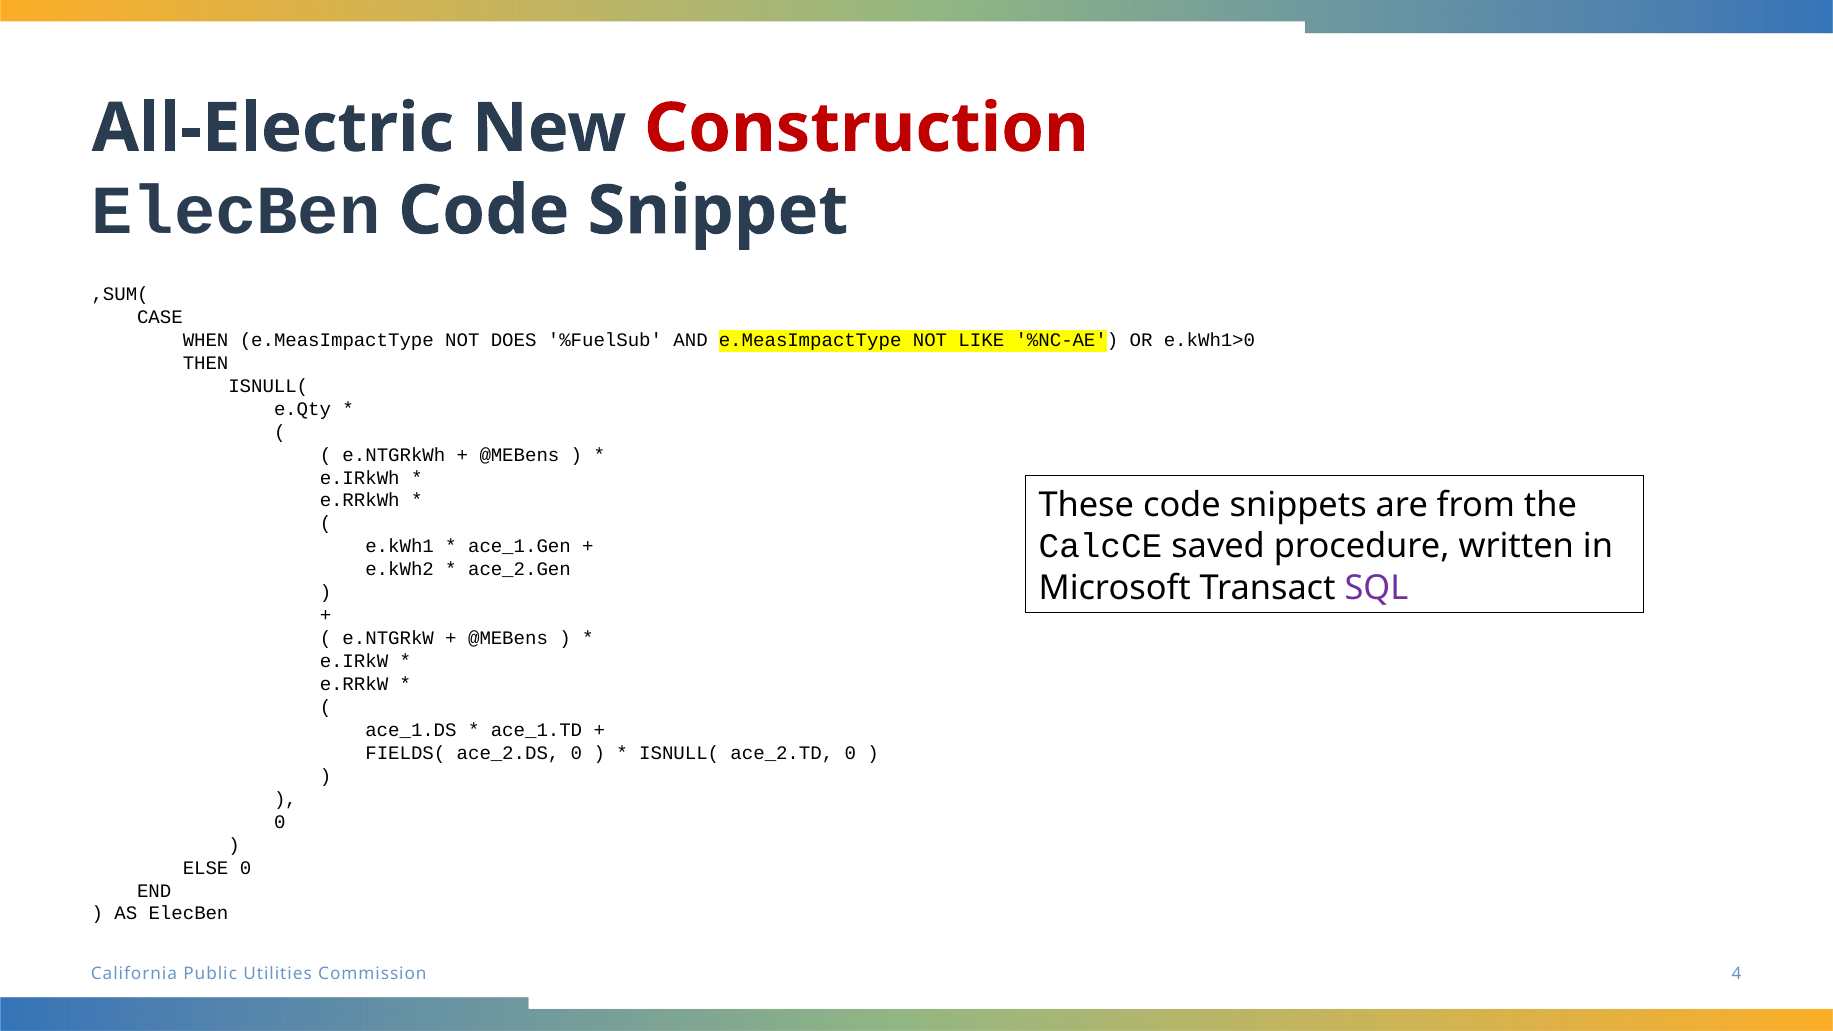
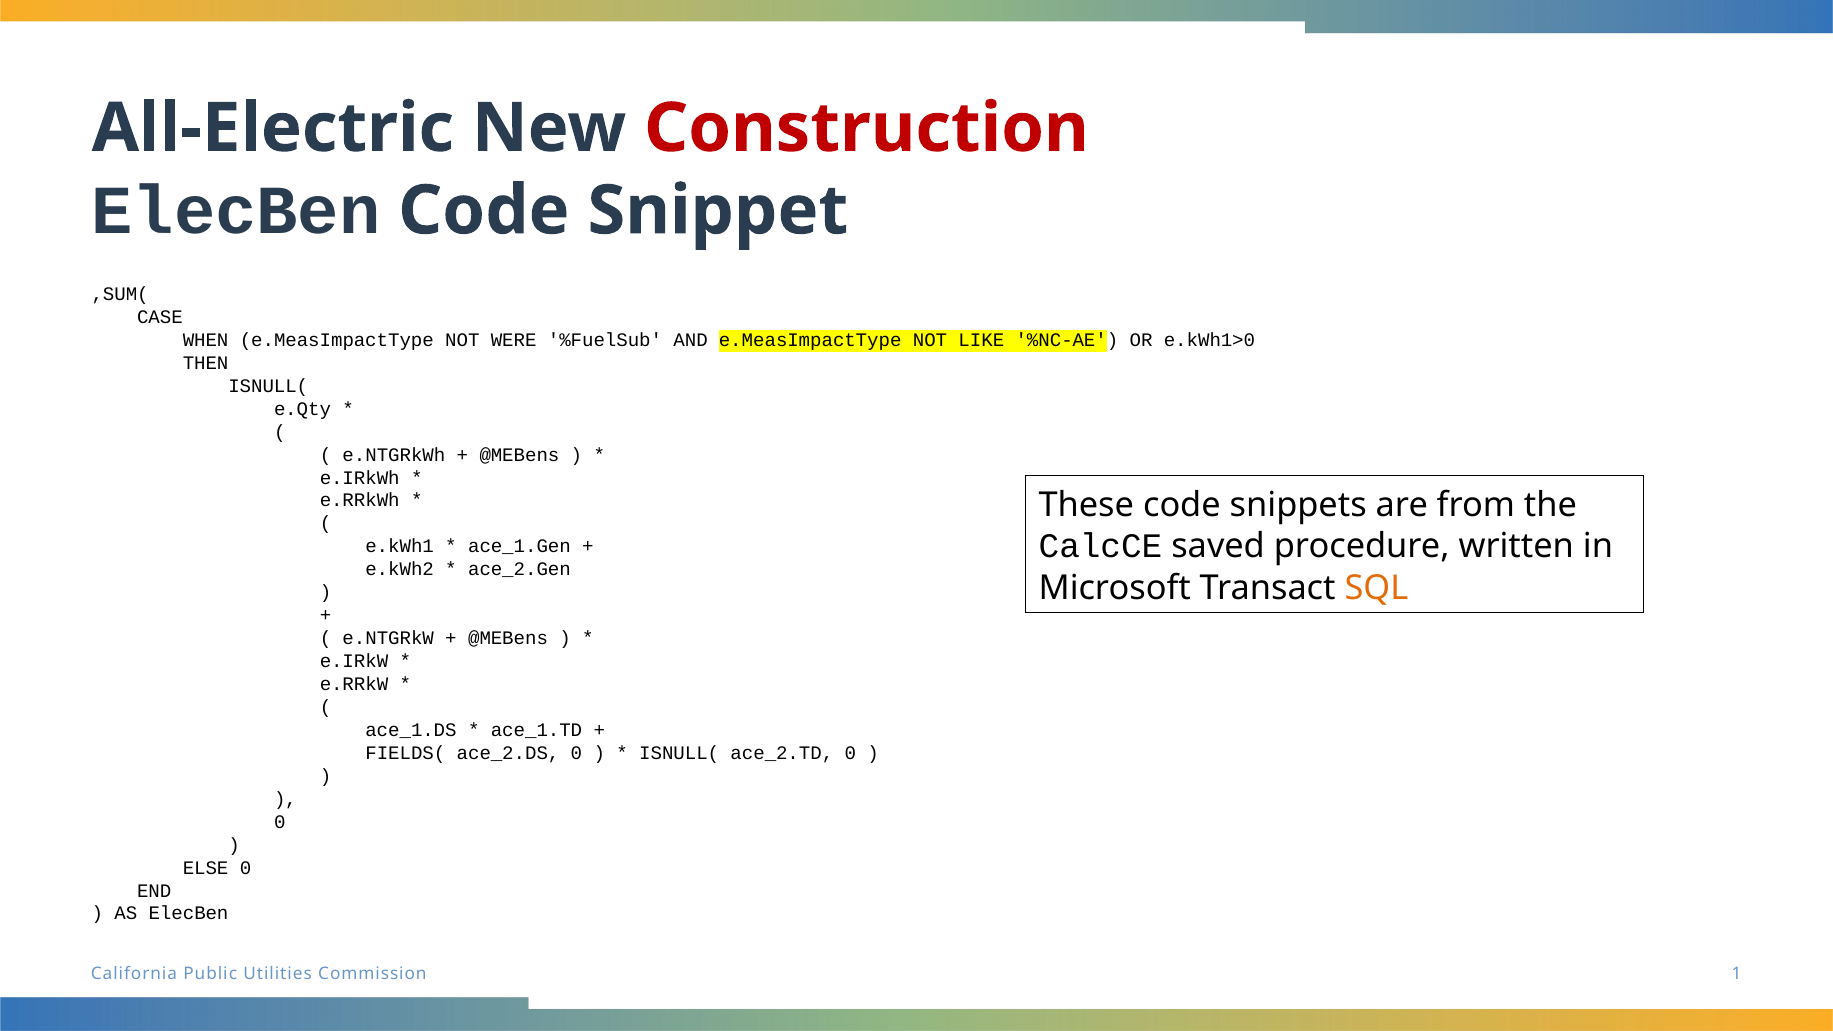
DOES: DOES -> WERE (514, 340)
SQL colour: purple -> orange (1376, 588)
4: 4 -> 1 (1737, 974)
